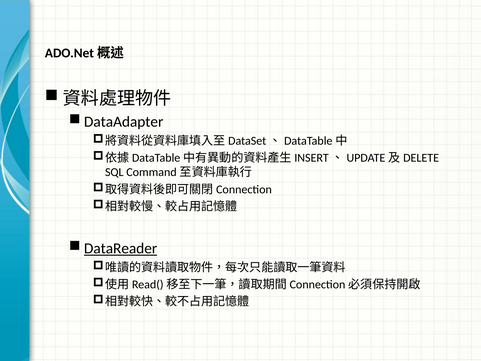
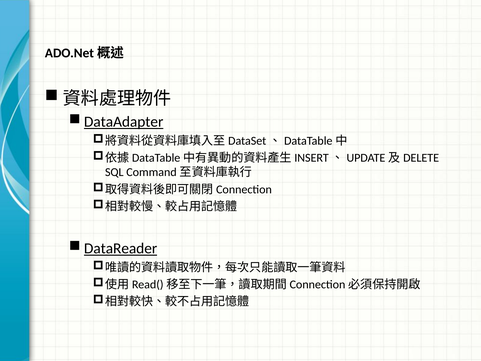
DataAdapter underline: none -> present (124, 122)
